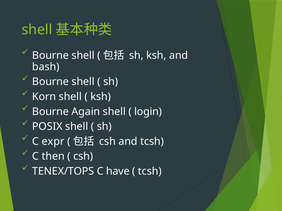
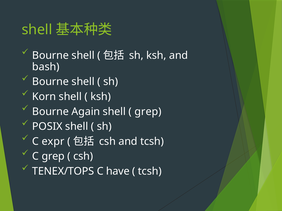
login: login -> grep (148, 112)
C then: then -> grep (53, 157)
